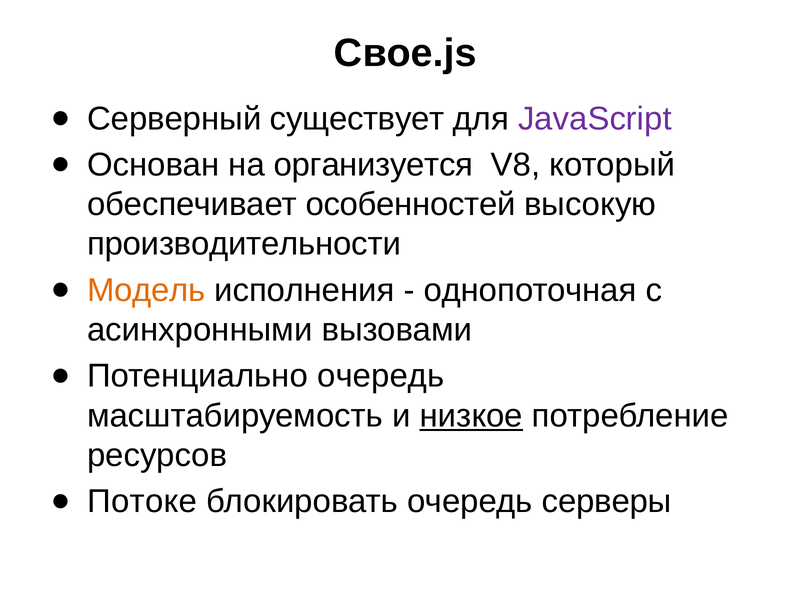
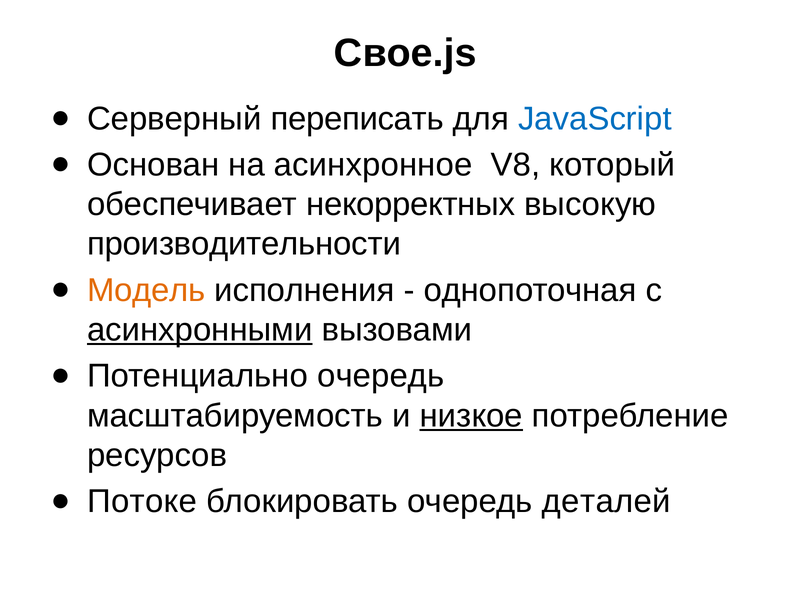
существует: существует -> переписать (357, 118)
JavaScript colour: purple -> blue (595, 118)
организуется: организуется -> асинхронное (373, 165)
особенностей: особенностей -> некорректных (411, 204)
асинхронными underline: none -> present (200, 329)
серверы: серверы -> деталей (606, 501)
